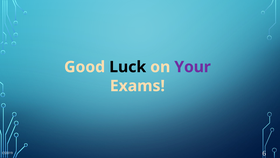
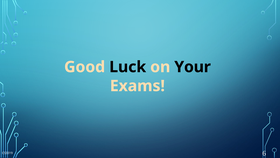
Your colour: purple -> black (193, 67)
